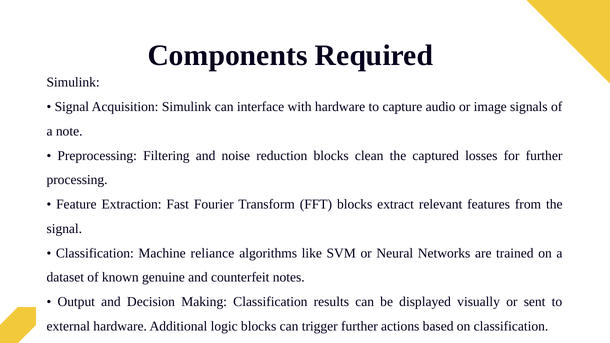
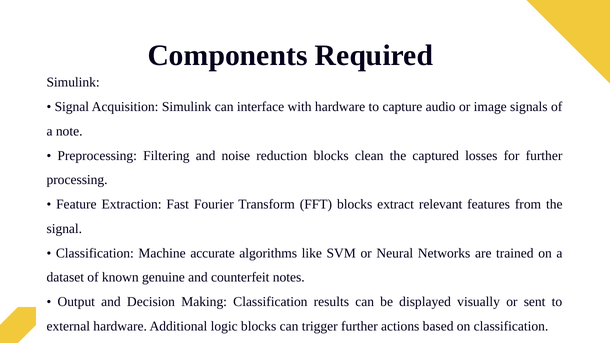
reliance: reliance -> accurate (213, 253)
